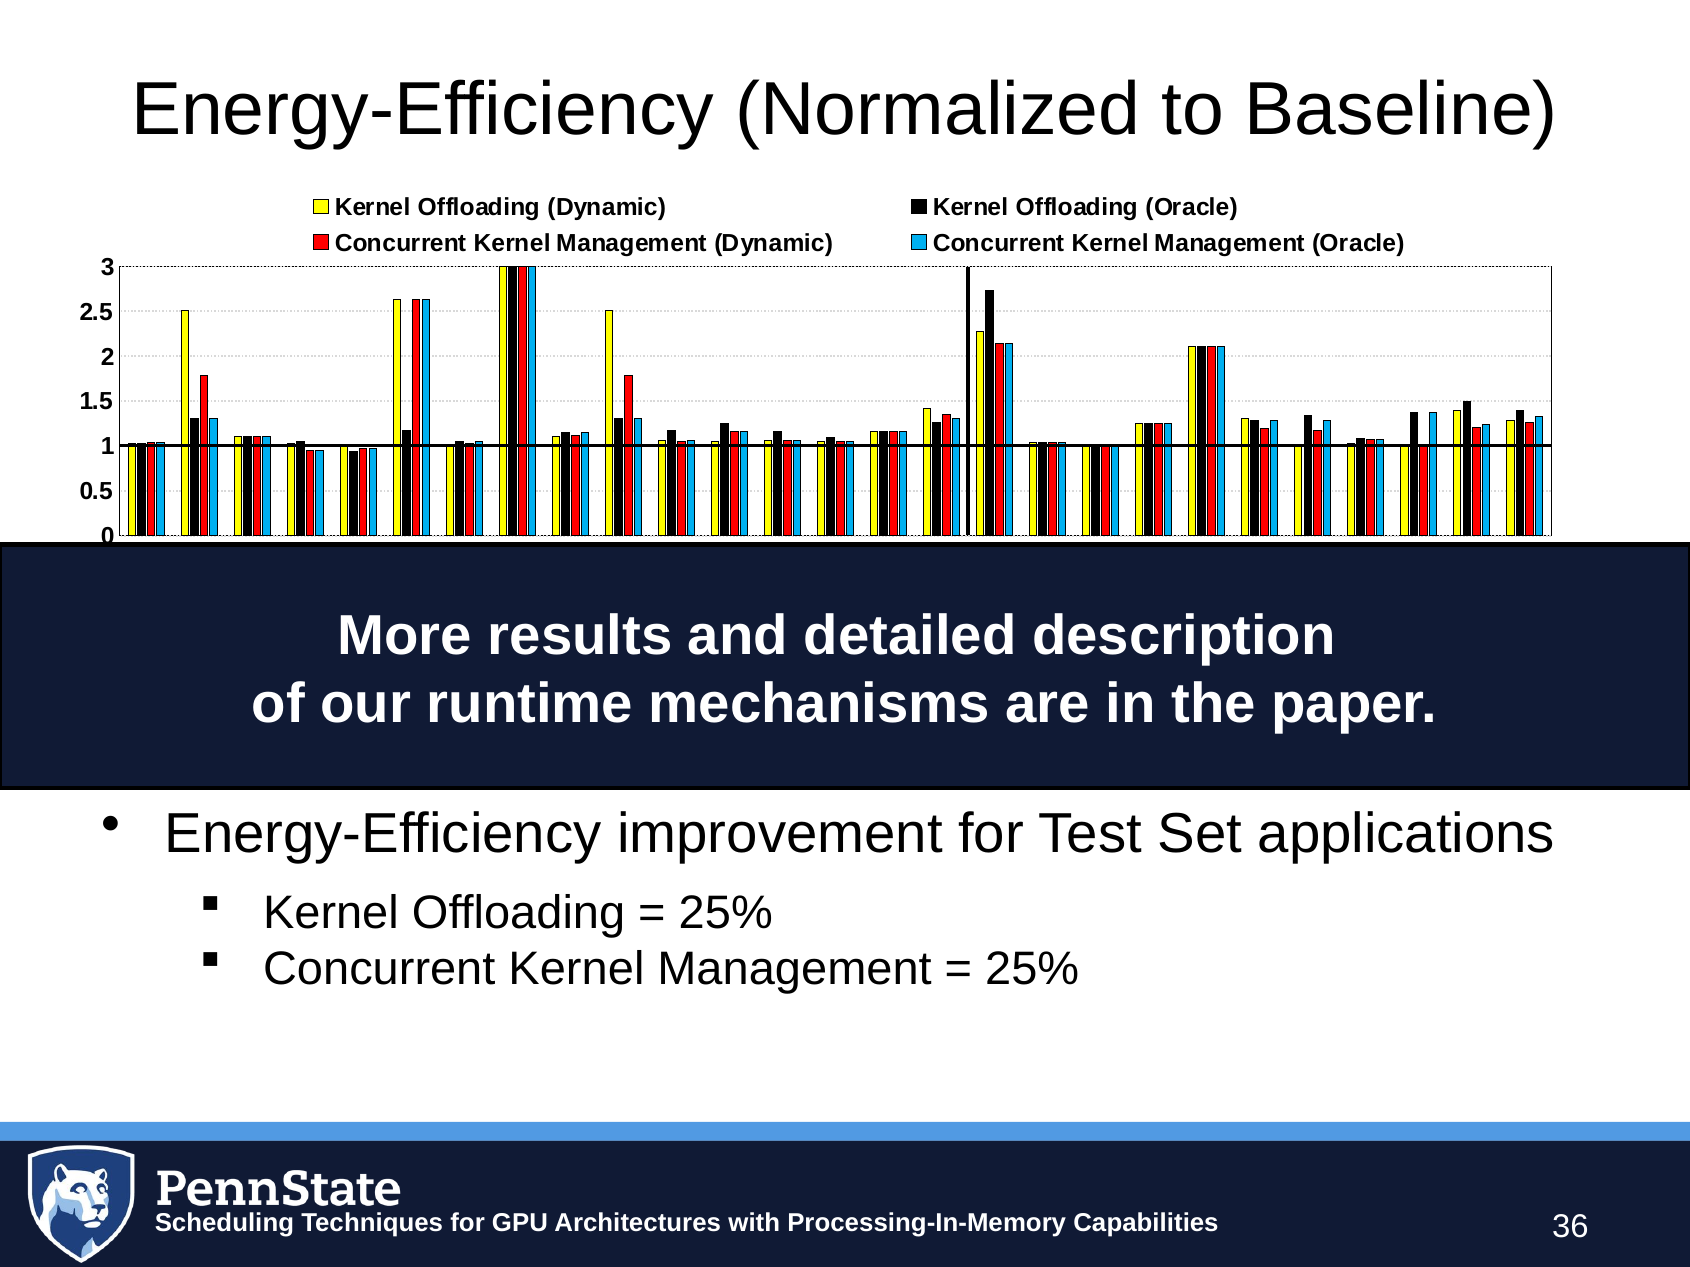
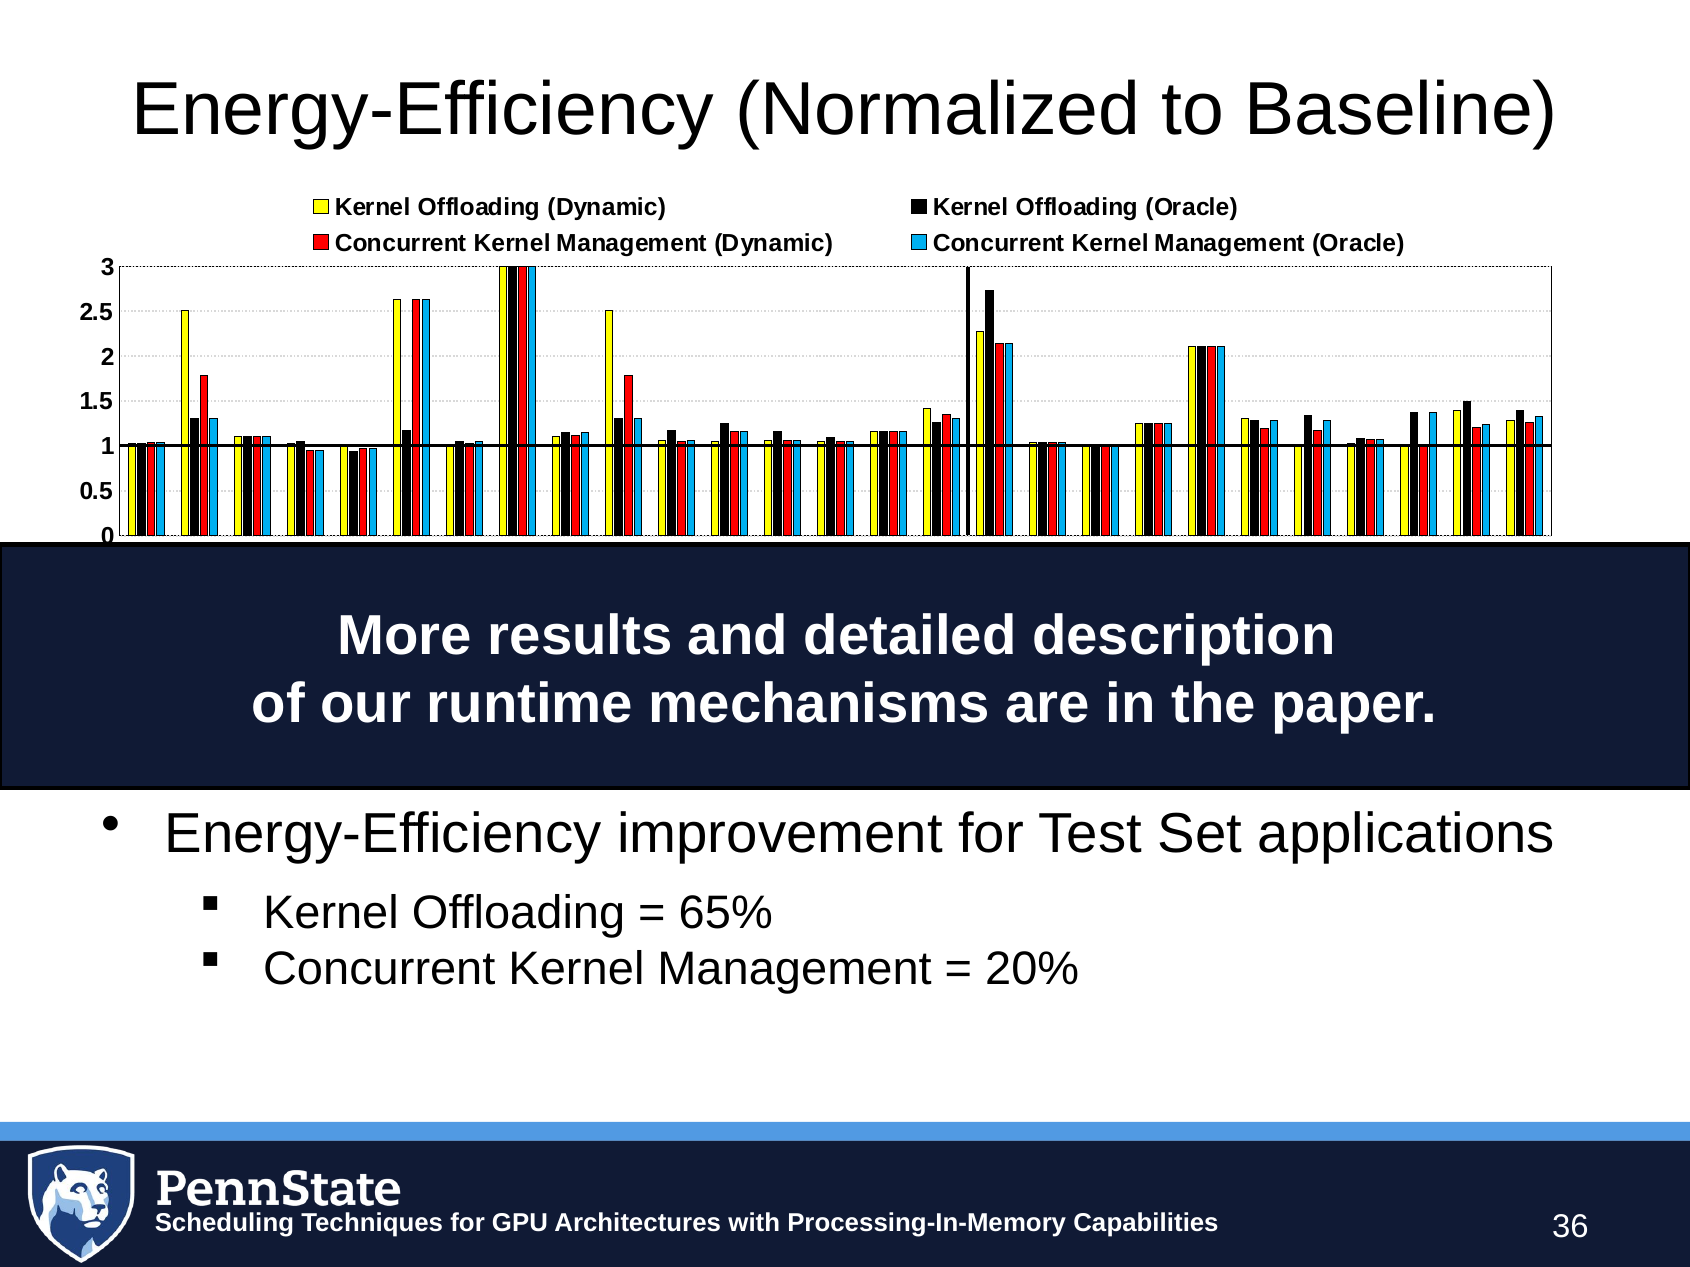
25%: 25% -> 65% (726, 913)
25%: 25% -> 20% (1032, 969)
